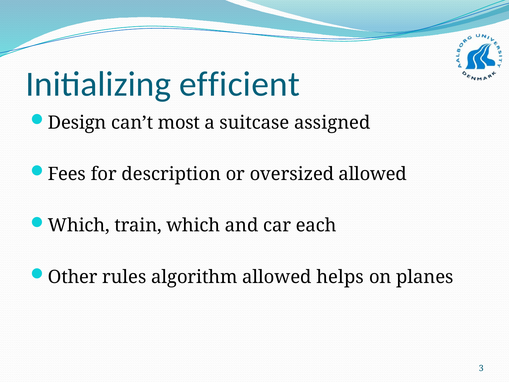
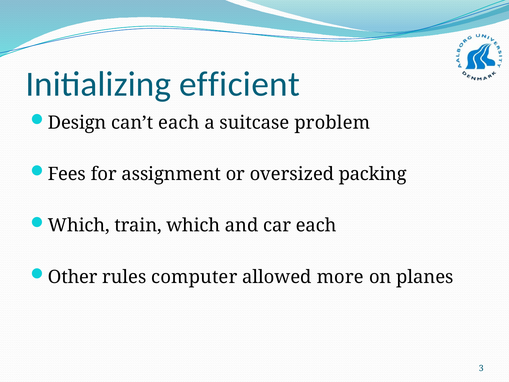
can’t most: most -> each (179, 123)
assigned: assigned -> problem (332, 123)
description: description -> assignment (171, 174)
oversized allowed: allowed -> packing (373, 174)
algorithm: algorithm -> computer (194, 277)
helps: helps -> more (340, 277)
